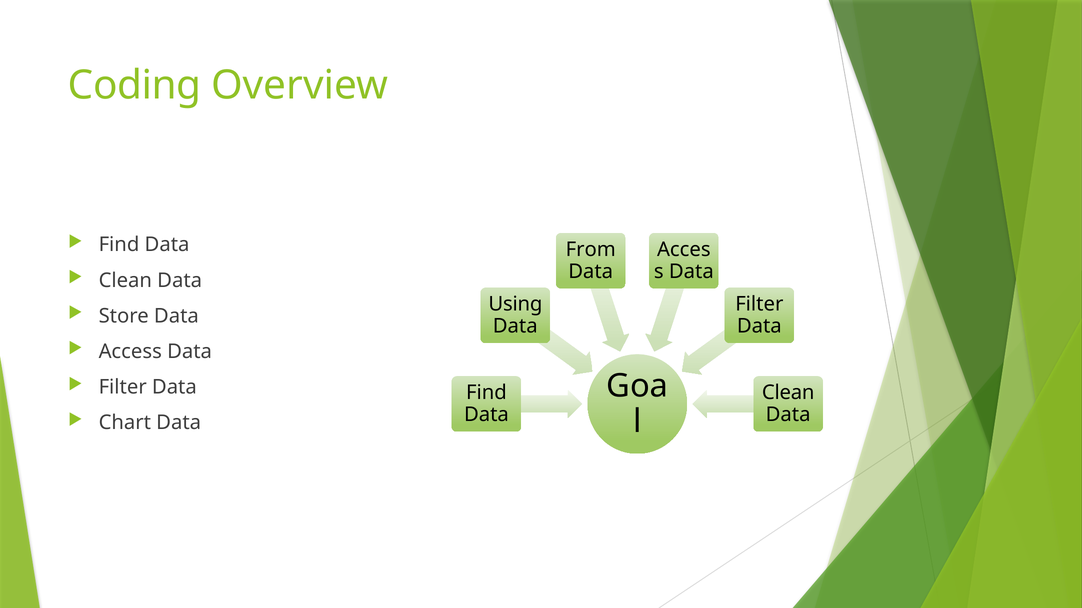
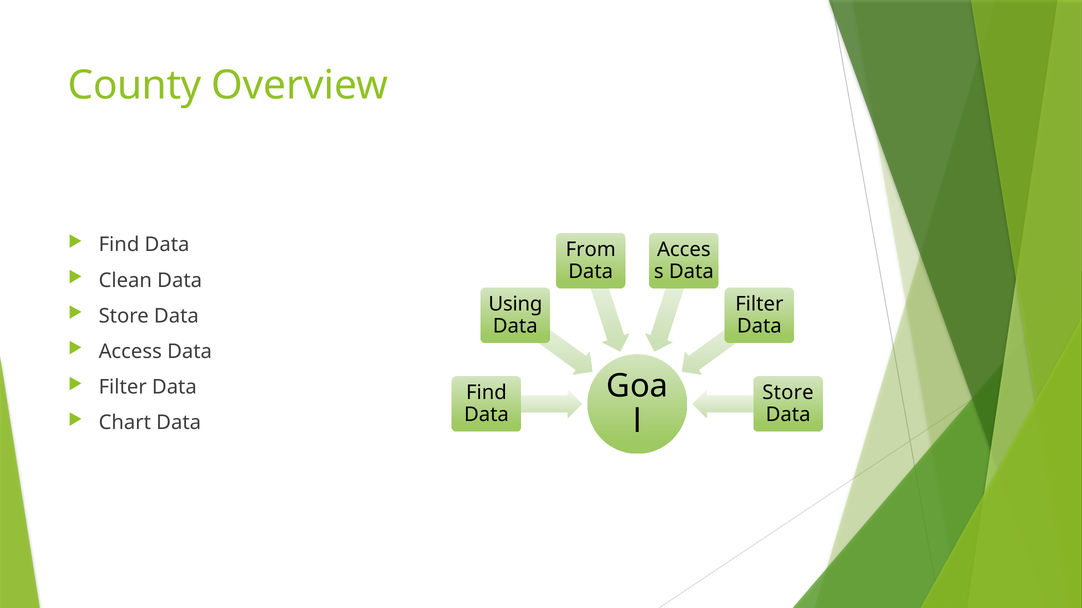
Coding: Coding -> County (135, 85)
Clean: Clean -> Store (788, 393)
